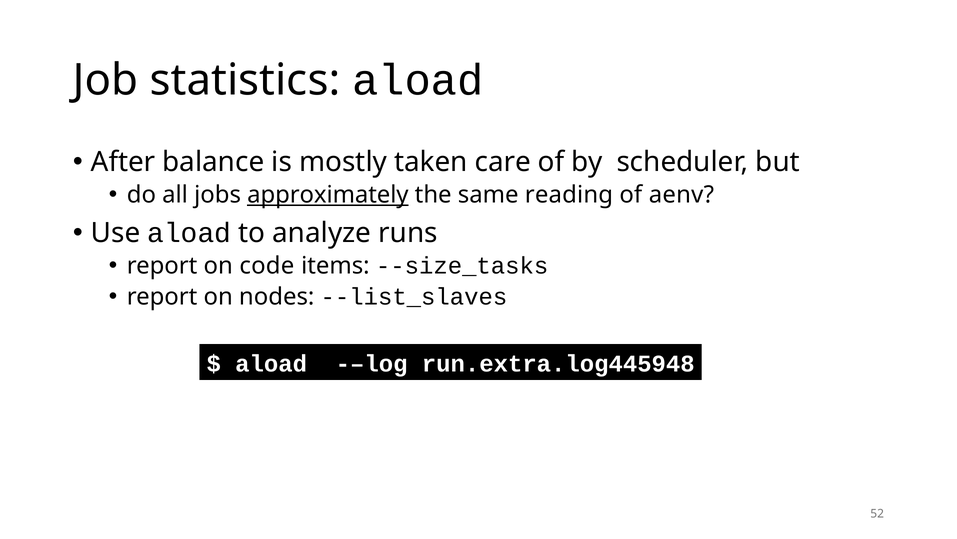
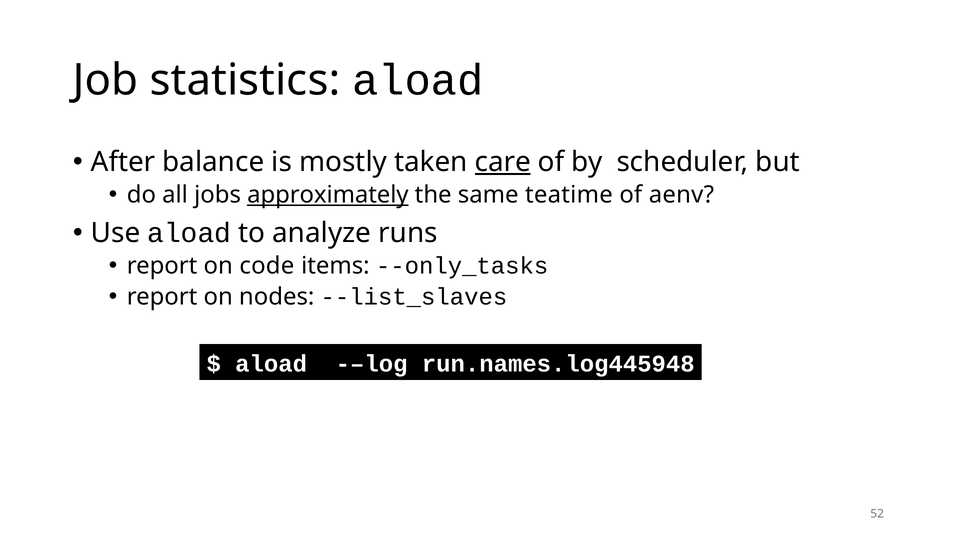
care underline: none -> present (503, 162)
reading: reading -> teatime (569, 195)
--size_tasks: --size_tasks -> --only_tasks (462, 266)
run.extra.log445948: run.extra.log445948 -> run.names.log445948 (558, 363)
